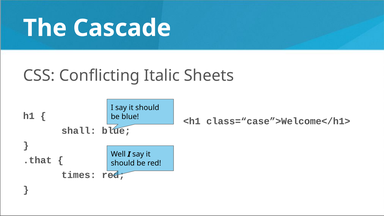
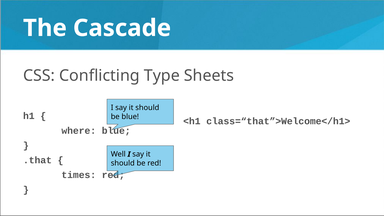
Italic: Italic -> Type (162, 76)
class=“case”>Welcome</h1>: class=“case”>Welcome</h1> -> class=“that”>Welcome</h1> (278, 121)
shall: shall -> where (79, 131)
